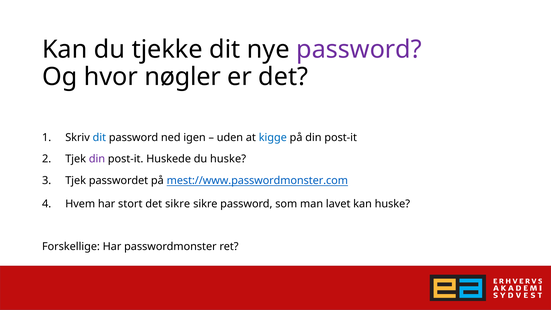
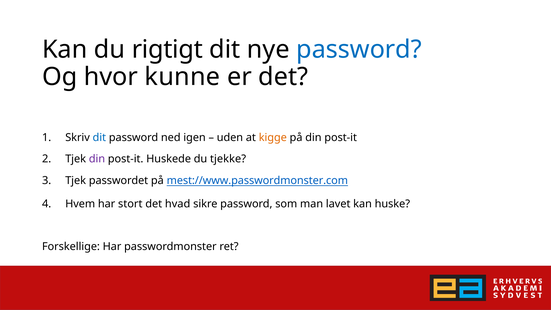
tjekke: tjekke -> rigtigt (167, 49)
password colour: purple -> blue (359, 49)
nøgler: nøgler -> kunne (182, 77)
kigge colour: blue -> orange (273, 137)
du huske: huske -> tjekke (228, 159)
det sikre: sikre -> hvad (178, 204)
